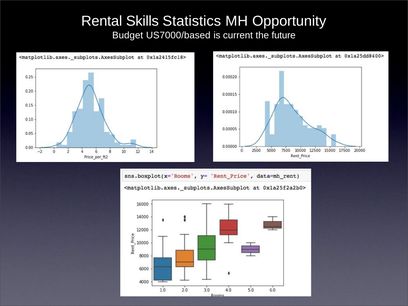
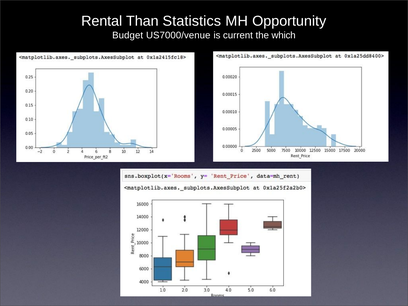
Skills: Skills -> Than (142, 21)
US7000/based: US7000/based -> US7000/venue (178, 35)
future: future -> which (284, 35)
